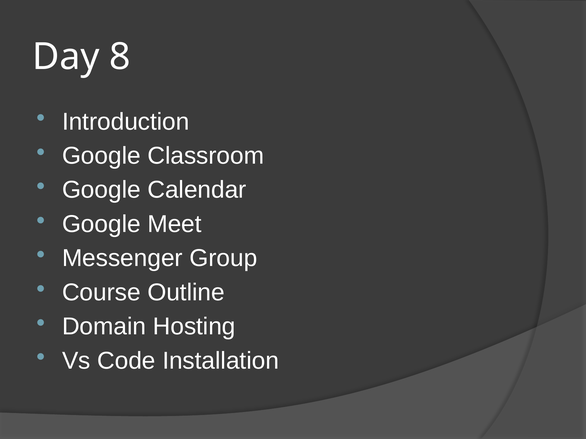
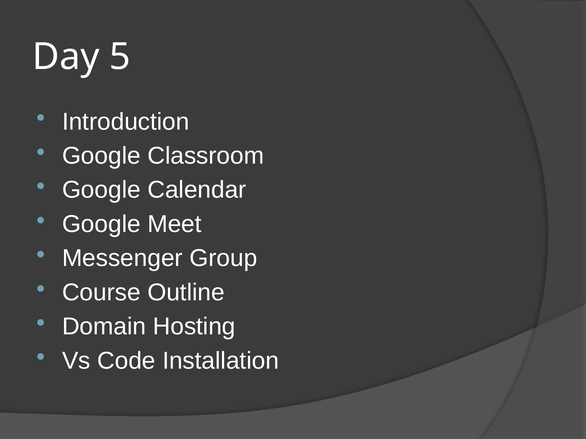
8: 8 -> 5 (120, 57)
